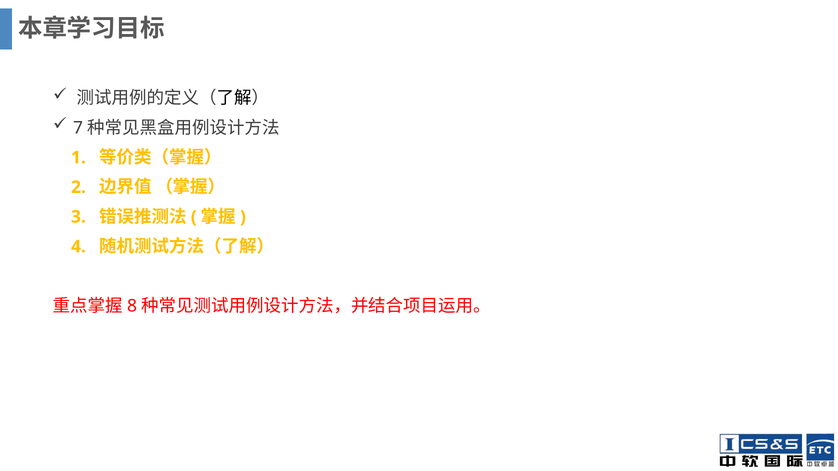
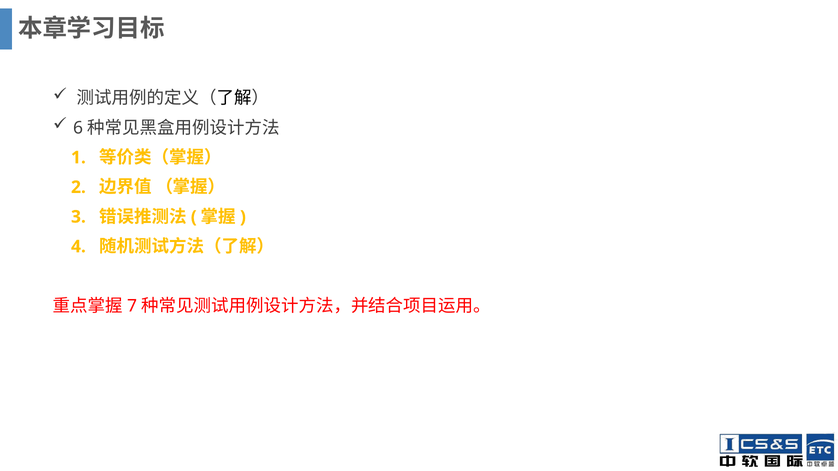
7: 7 -> 6 (78, 128)
8: 8 -> 7 (132, 306)
